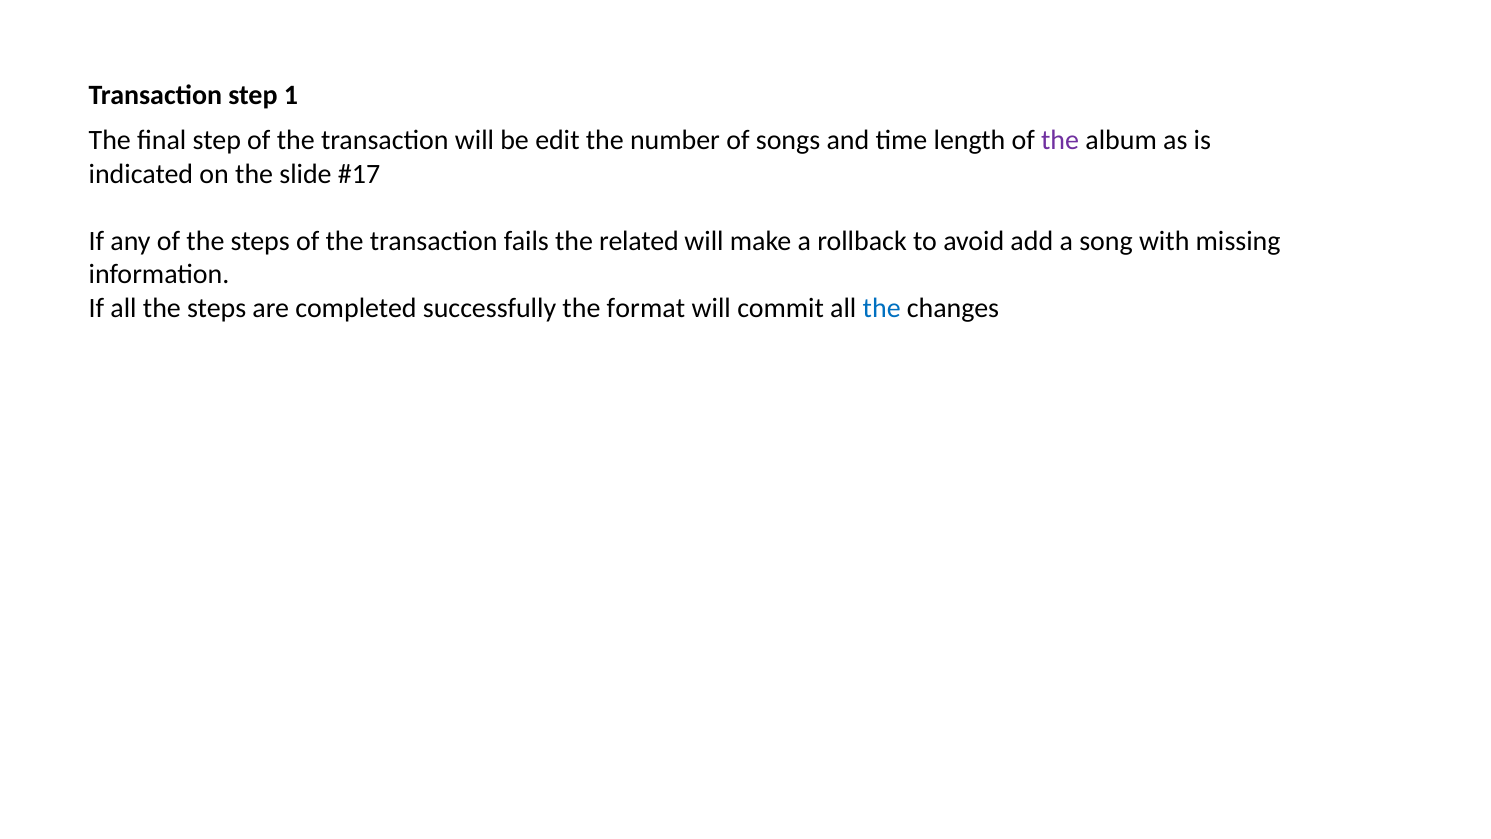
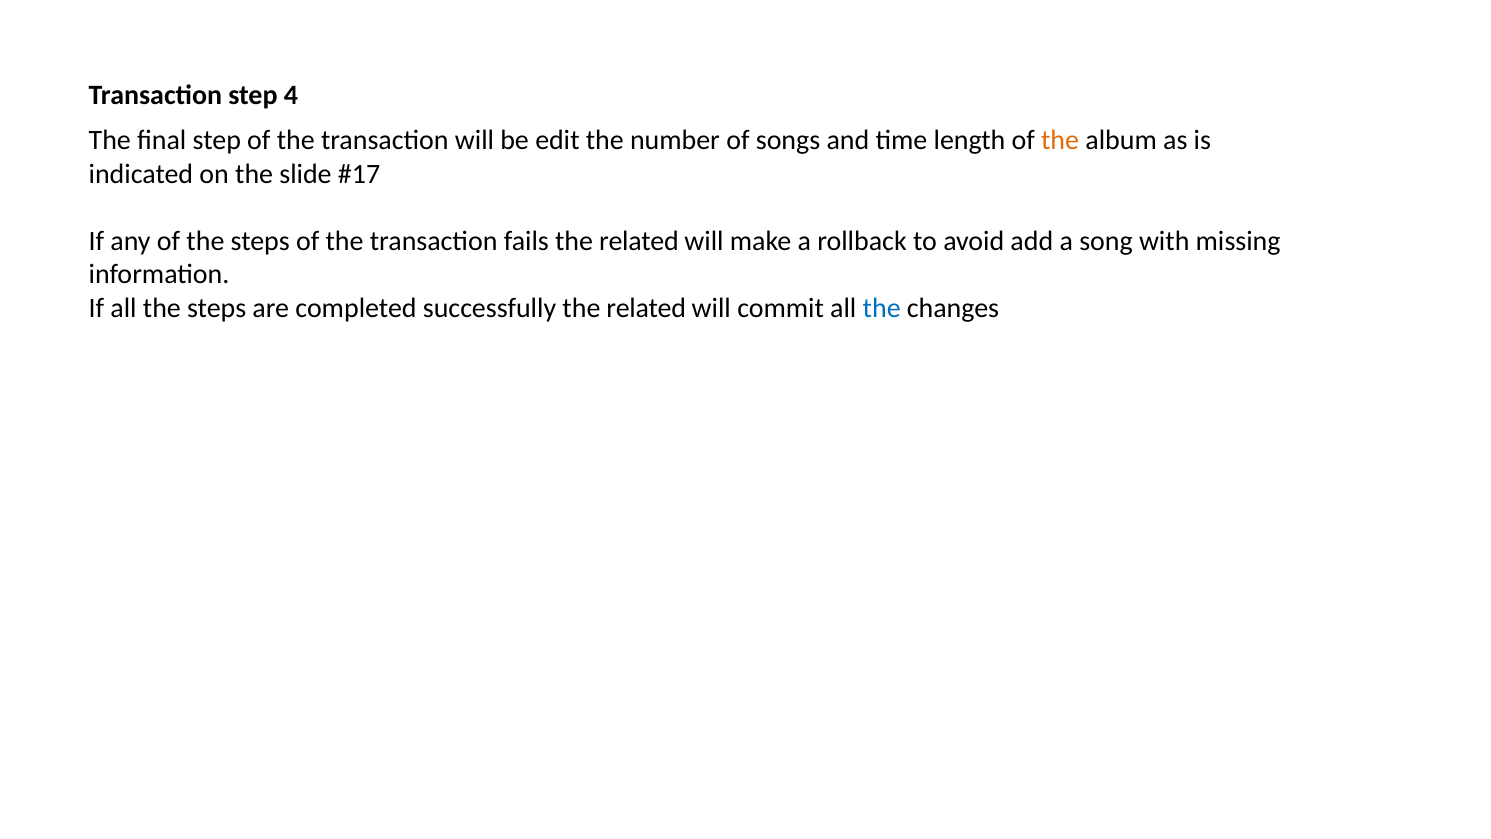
1: 1 -> 4 (291, 95)
the colour: purple -> orange (1060, 140)
successfully the format: format -> related (646, 308)
